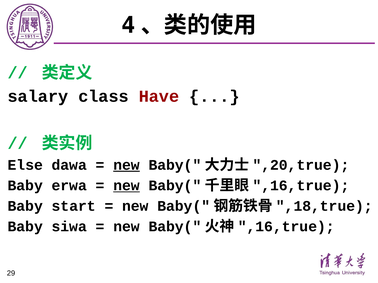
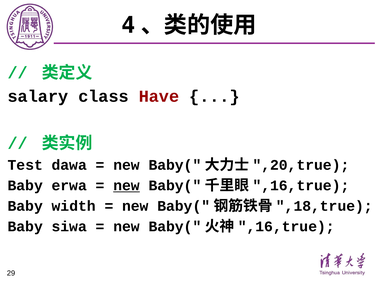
Else: Else -> Test (25, 165)
new underline: present -> none (126, 165)
start: start -> width (74, 206)
